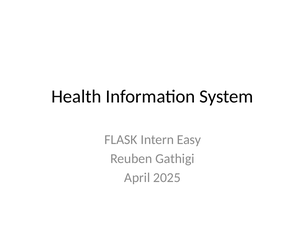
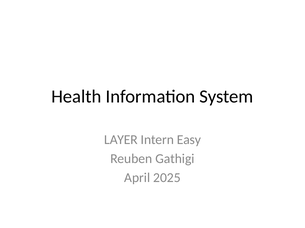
FLASK: FLASK -> LAYER (121, 140)
